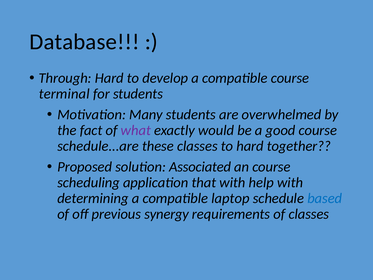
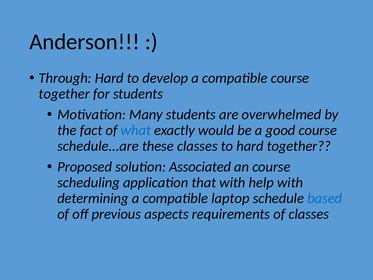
Database: Database -> Anderson (85, 42)
terminal: terminal -> together (64, 94)
what colour: purple -> blue (136, 130)
synergy: synergy -> aspects (167, 214)
